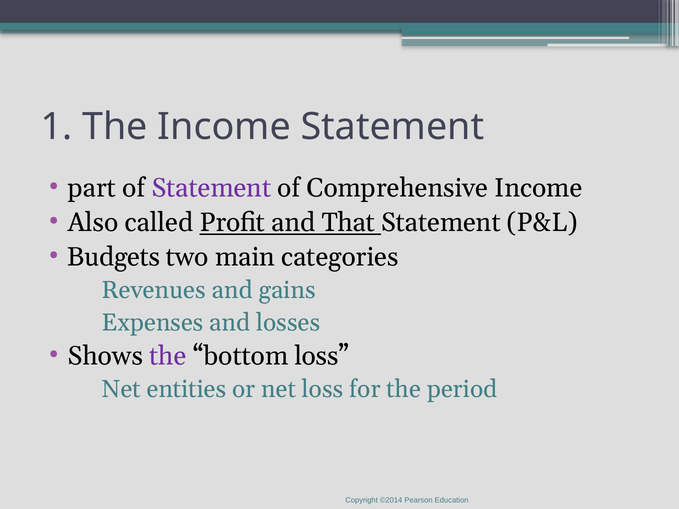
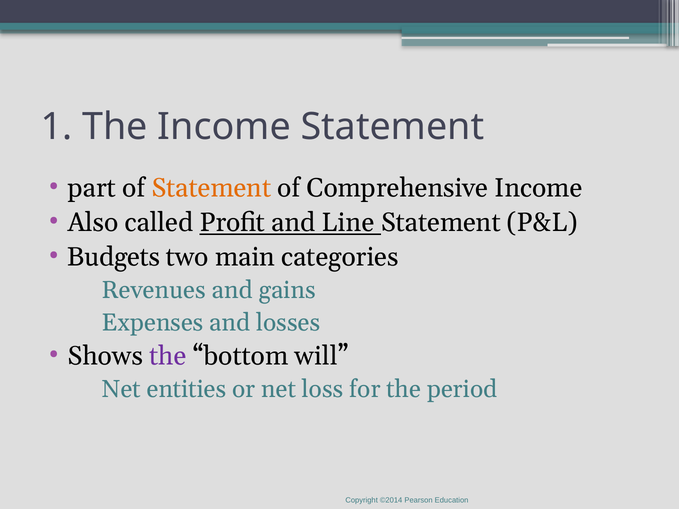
Statement colour: purple -> orange (211, 188)
That: That -> Line (348, 223)
bottom loss: loss -> will (322, 356)
